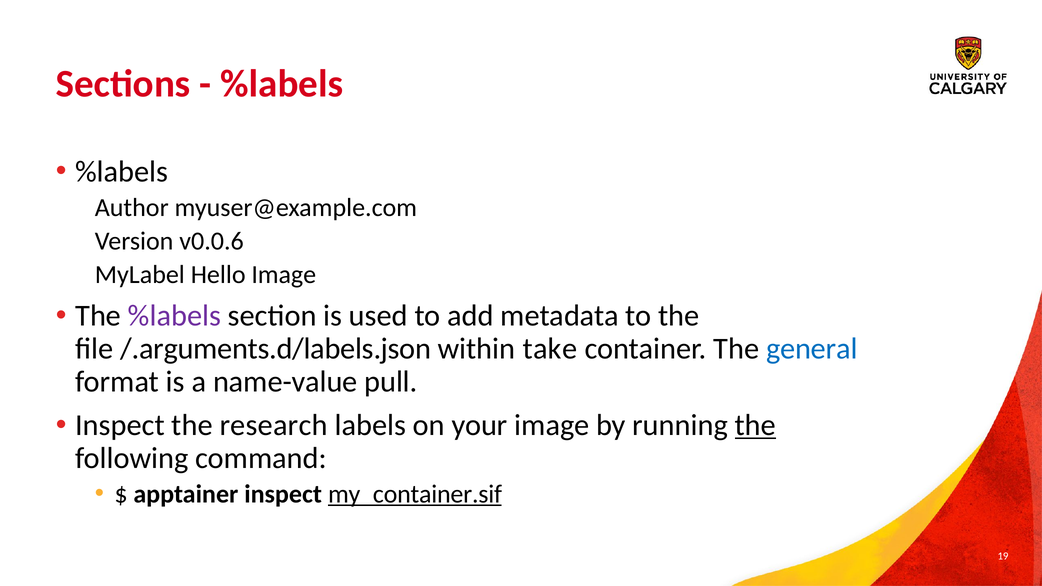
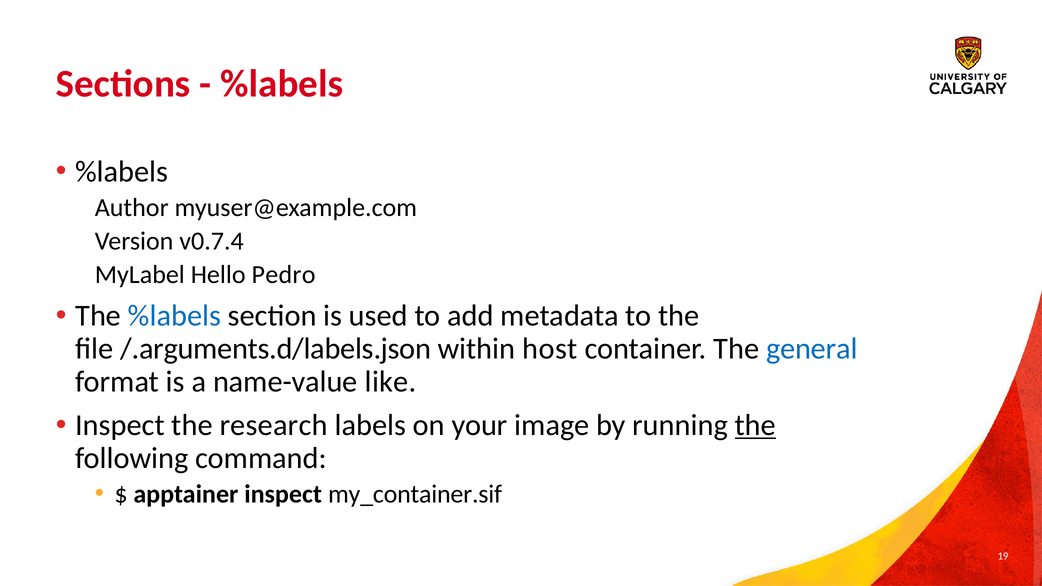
v0.0.6: v0.0.6 -> v0.7.4 (212, 241)
Hello Image: Image -> Pedro (284, 275)
%labels colour: purple -> blue (174, 316)
take: take -> host (550, 349)
pull: pull -> like (391, 382)
my_container.sif underline: present -> none (415, 494)
